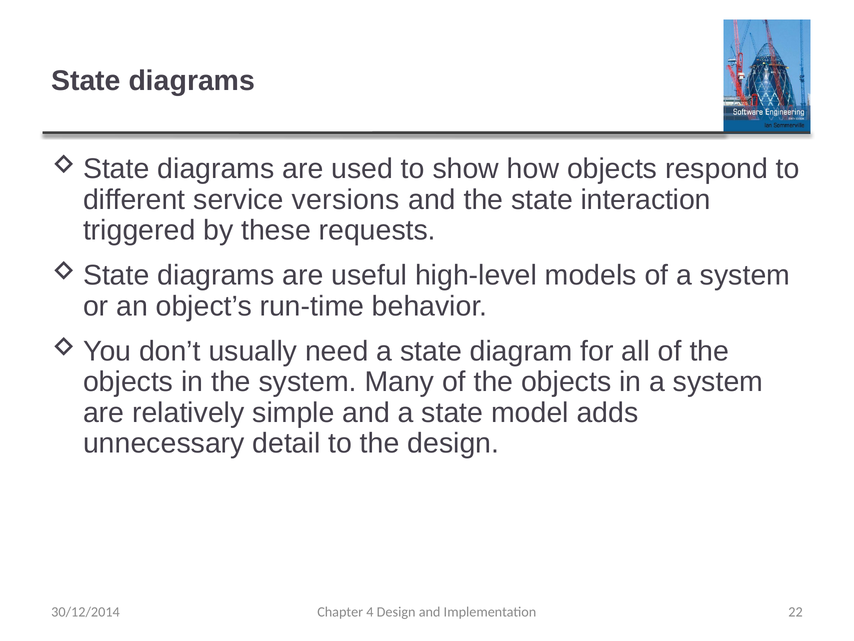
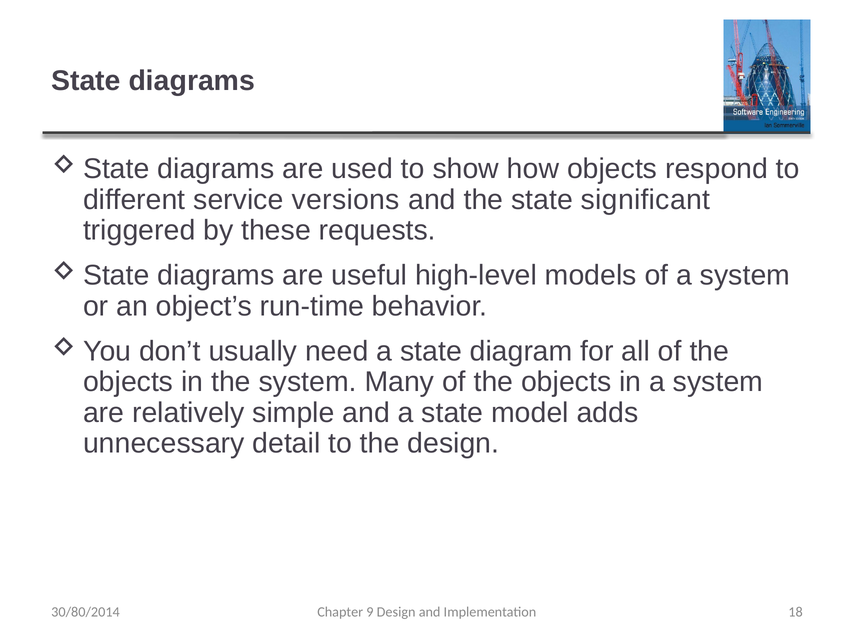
interaction: interaction -> significant (645, 200)
4: 4 -> 9 (370, 612)
22: 22 -> 18 (796, 612)
30/12/2014: 30/12/2014 -> 30/80/2014 (86, 612)
